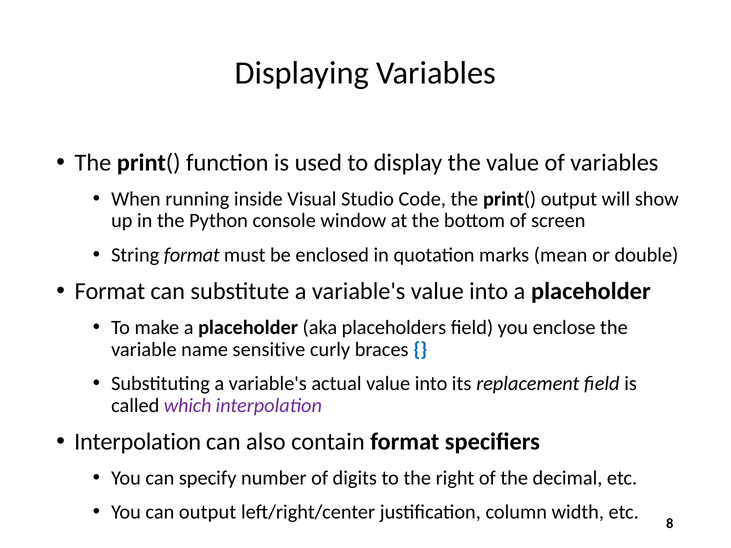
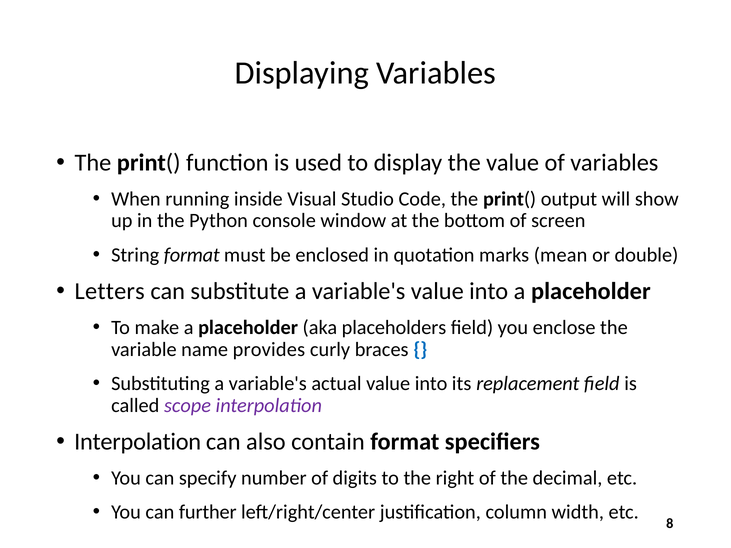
Format: Format -> Letters (110, 291)
sensitive: sensitive -> provides (269, 349)
which: which -> scope (187, 406)
can output: output -> further (208, 512)
